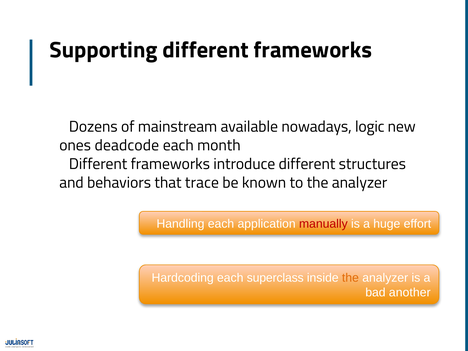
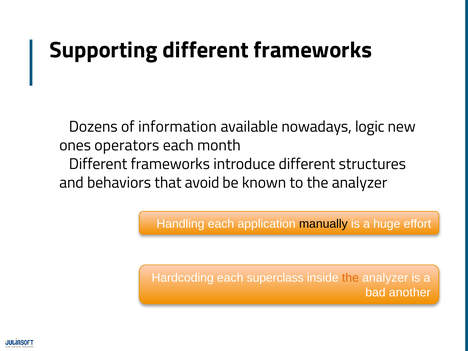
mainstream: mainstream -> information (177, 127)
deadcode: deadcode -> operators (127, 145)
trace: trace -> avoid (202, 183)
manually colour: red -> black (323, 224)
